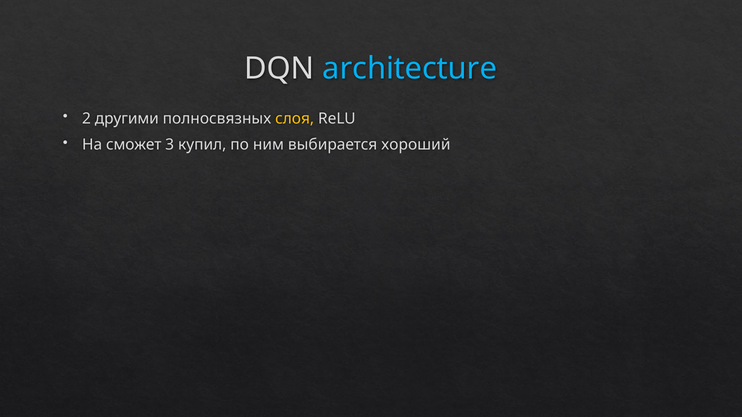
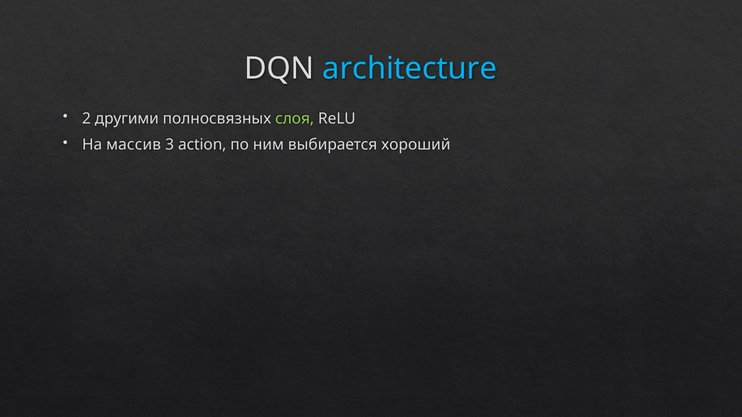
слоя colour: yellow -> light green (295, 119)
сможет: сможет -> массив (134, 145)
купил: купил -> action (202, 145)
